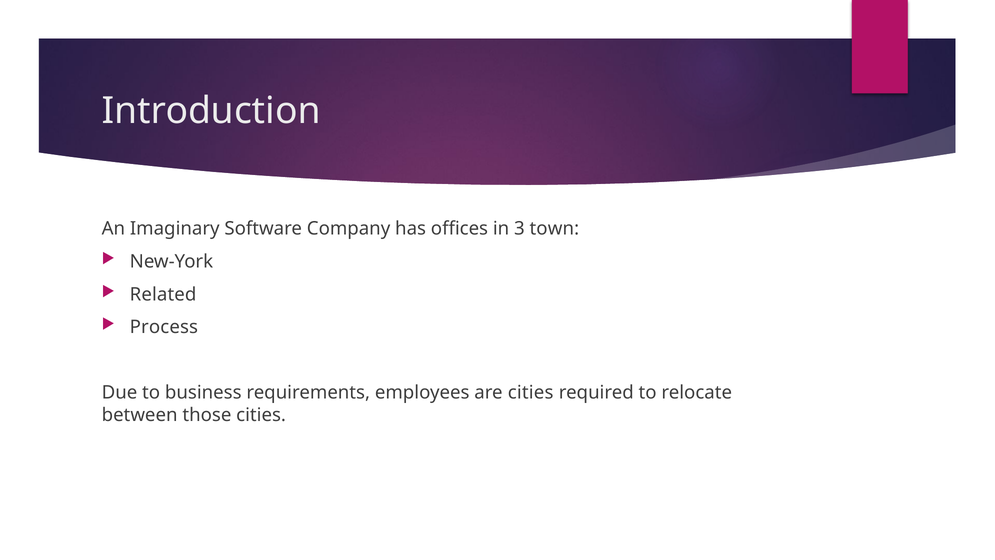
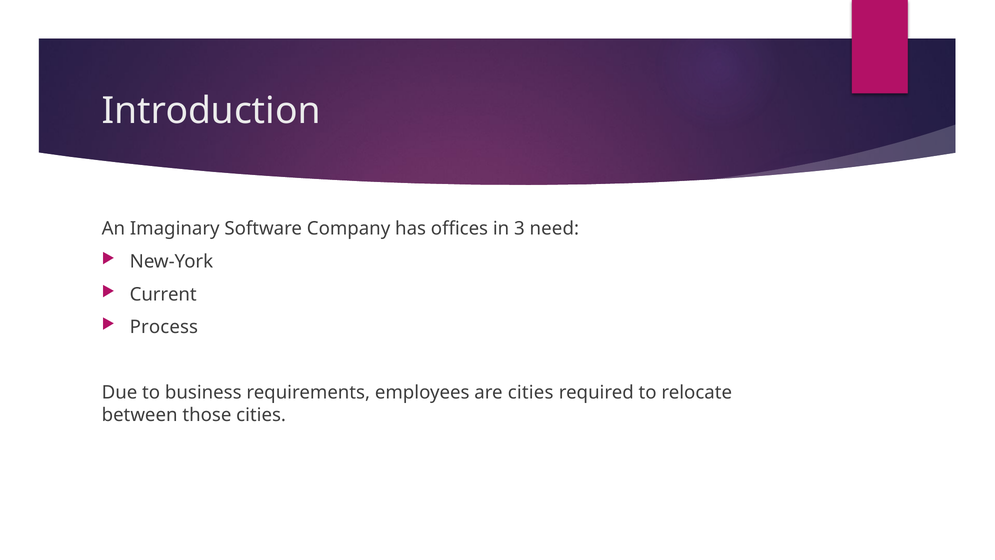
town: town -> need (554, 229)
Related: Related -> Current (163, 294)
